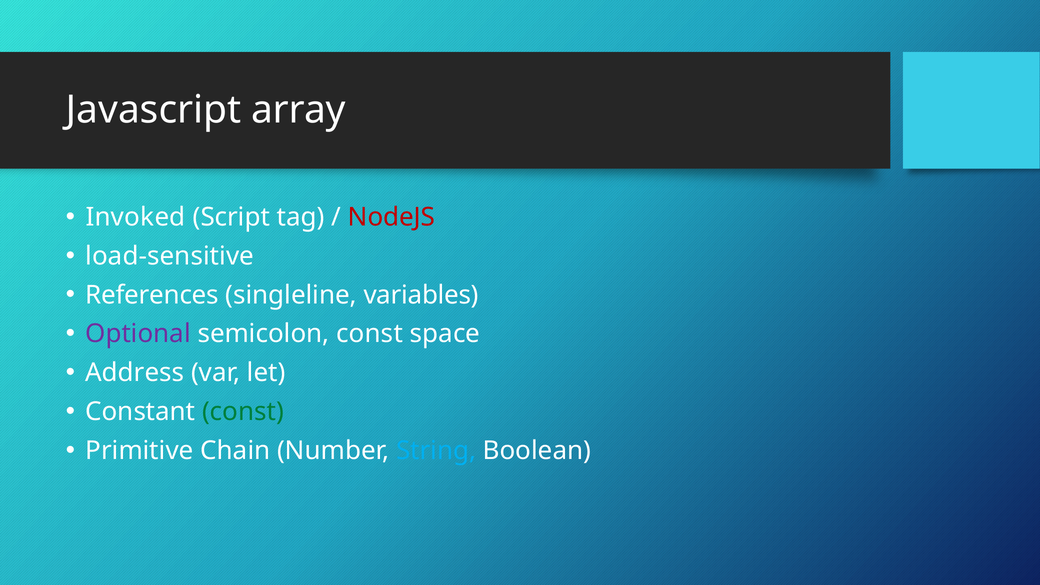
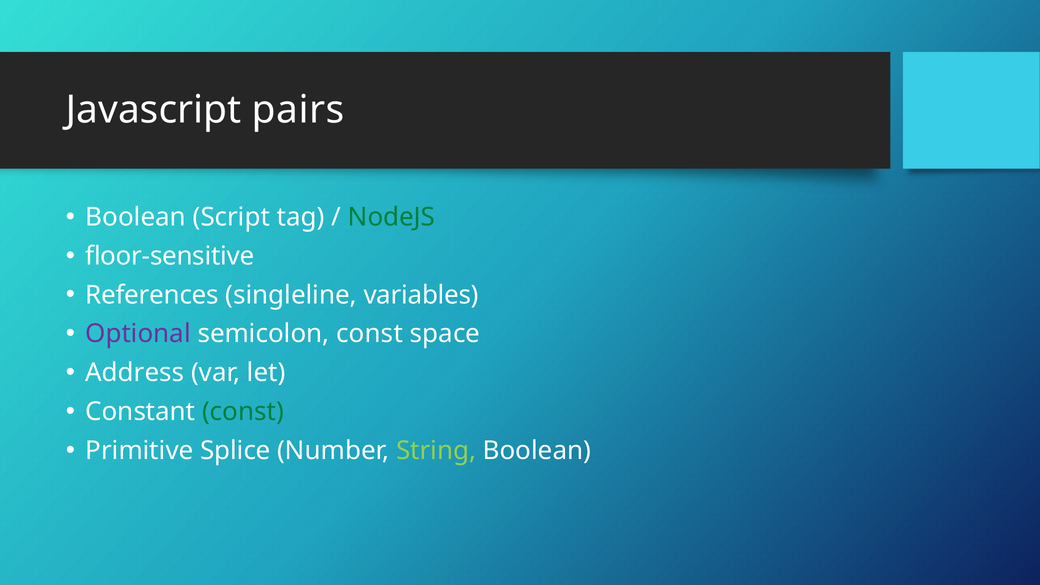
array: array -> pairs (298, 110)
Invoked: Invoked -> Boolean (136, 217)
NodeJS colour: red -> green (392, 217)
load-sensitive: load-sensitive -> floor-sensitive (170, 256)
Chain: Chain -> Splice (235, 451)
String colour: light blue -> light green (436, 451)
